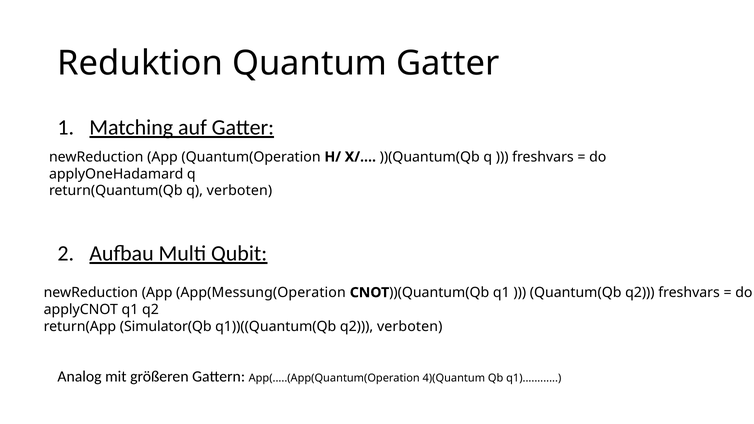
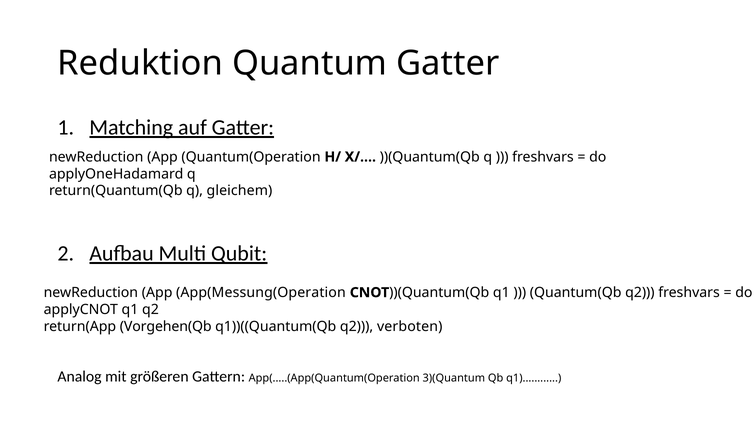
q verboten: verboten -> gleichem (239, 191)
Simulator(Qb: Simulator(Qb -> Vorgehen(Qb (166, 327)
4)(Quantum: 4)(Quantum -> 3)(Quantum (454, 378)
